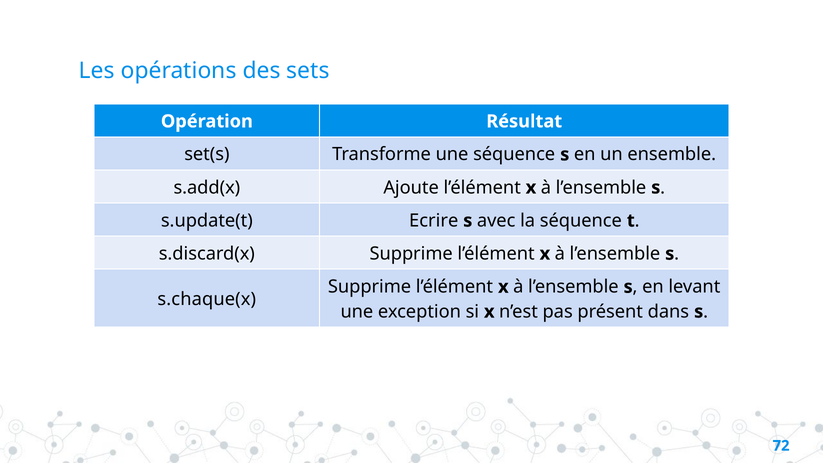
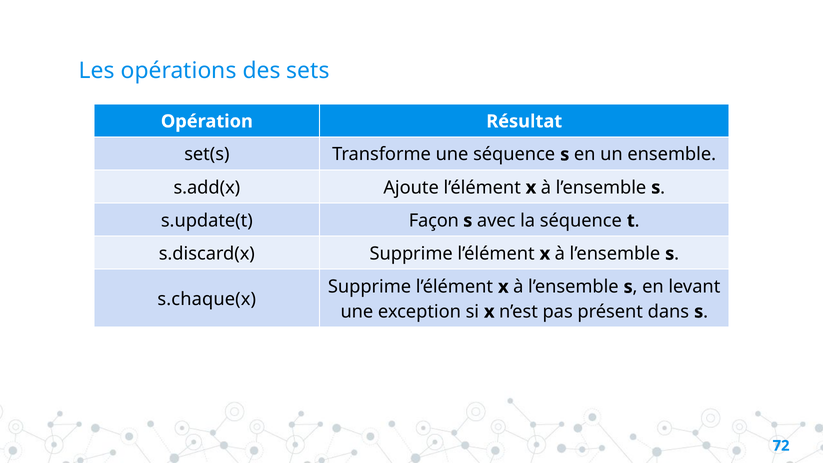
Ecrire: Ecrire -> Façon (434, 221)
